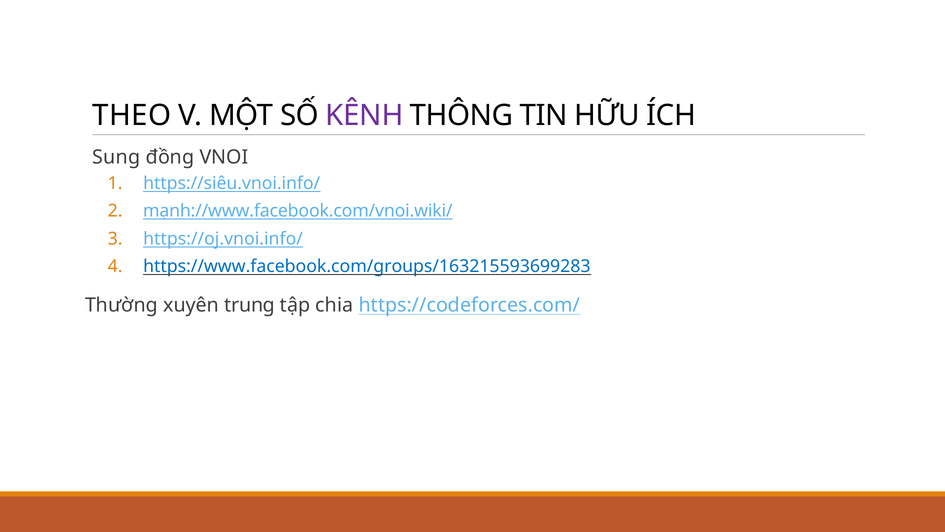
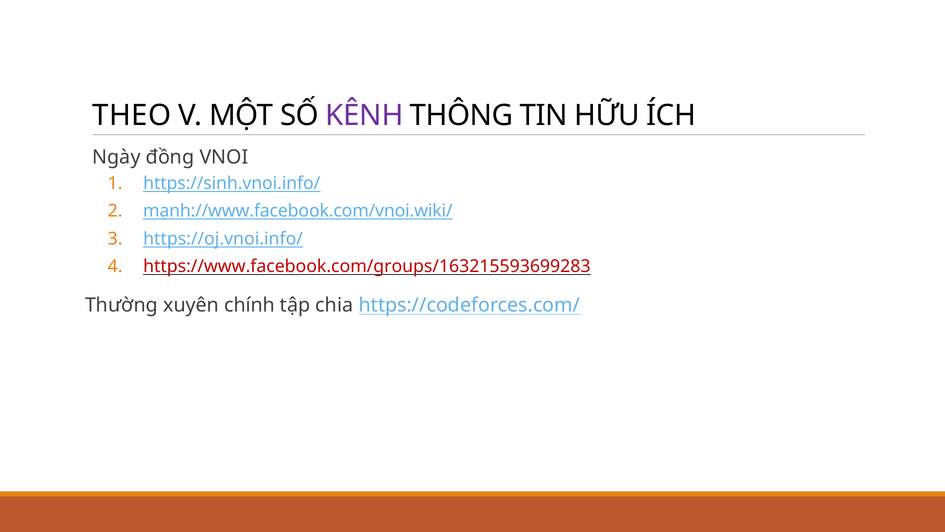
Sung: Sung -> Ngày (116, 157)
https://siêu.vnoi.info/: https://siêu.vnoi.info/ -> https://sinh.vnoi.info/ (232, 183)
https://www.facebook.com/groups/163215593699283 colour: blue -> red (367, 266)
trung: trung -> chính (250, 305)
